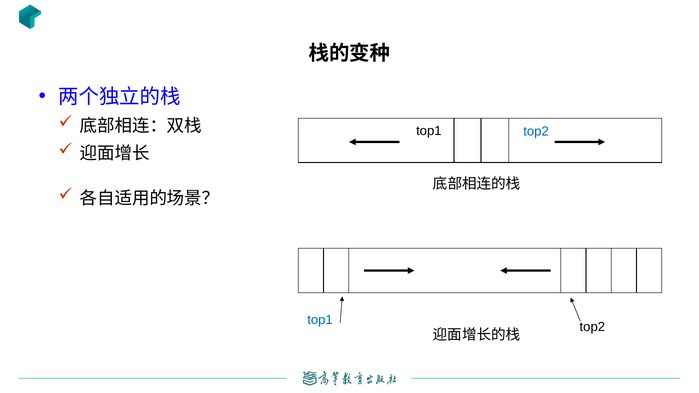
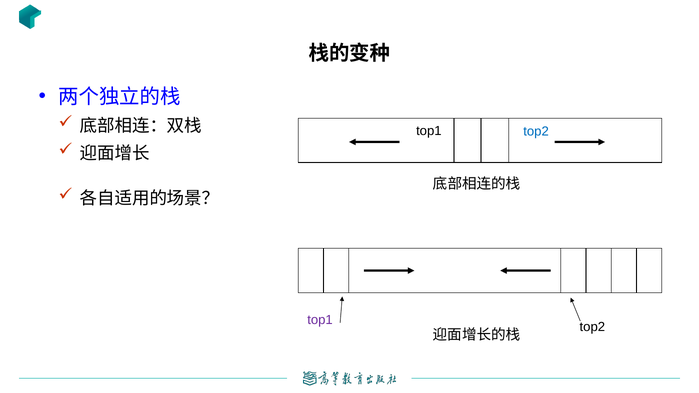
top1 colour: blue -> purple (320, 320)
